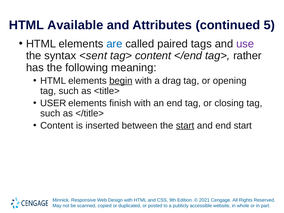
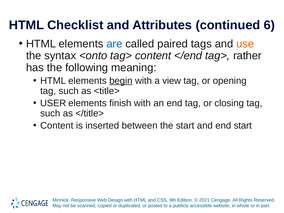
Available: Available -> Checklist (75, 25)
5: 5 -> 6 (269, 25)
use colour: purple -> orange (245, 44)
<sent: <sent -> <onto (93, 56)
drag: drag -> view (172, 81)
start underline: present -> none (185, 126)
